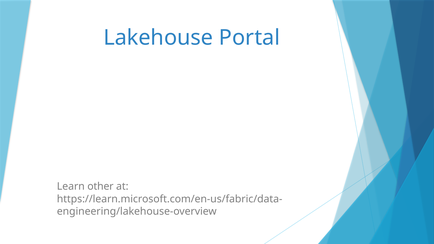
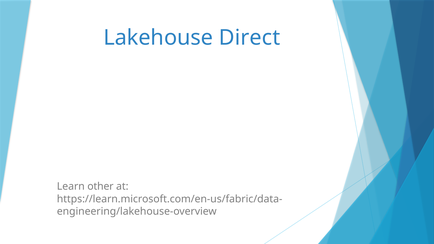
Portal: Portal -> Direct (249, 38)
